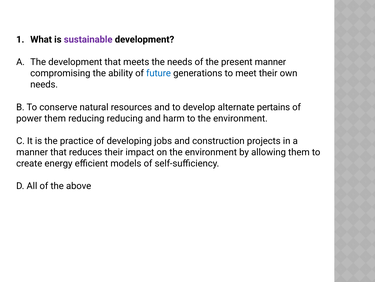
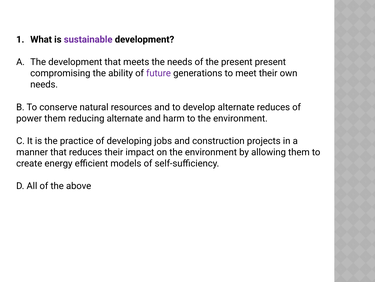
present manner: manner -> present (270, 62)
future colour: blue -> purple (159, 73)
alternate pertains: pertains -> reduces (273, 107)
reducing reducing: reducing -> alternate (125, 118)
